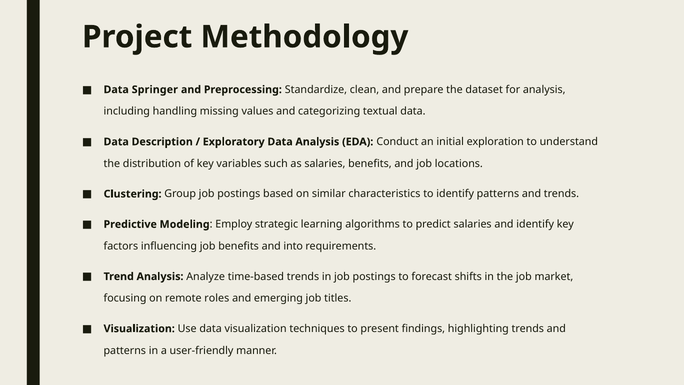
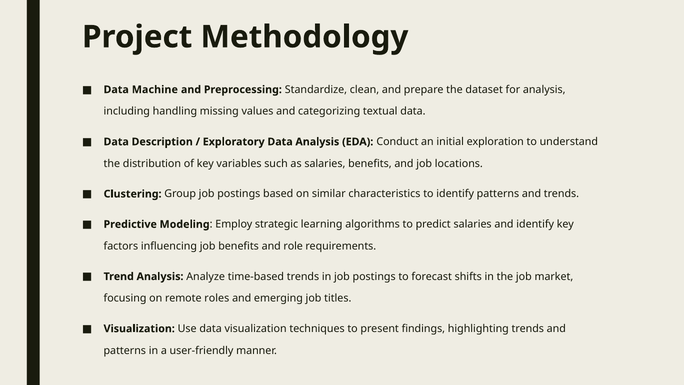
Springer: Springer -> Machine (155, 90)
into: into -> role (293, 246)
